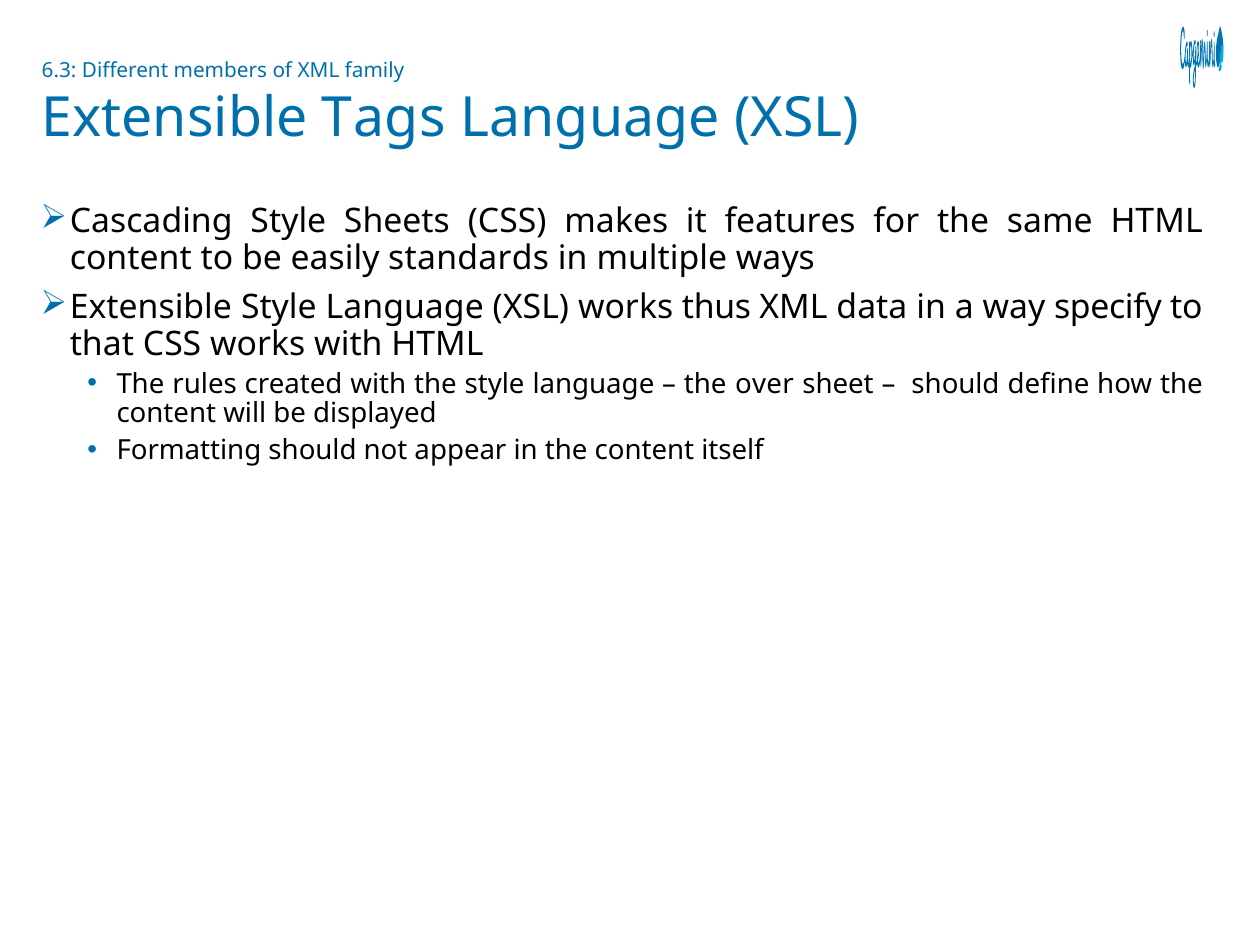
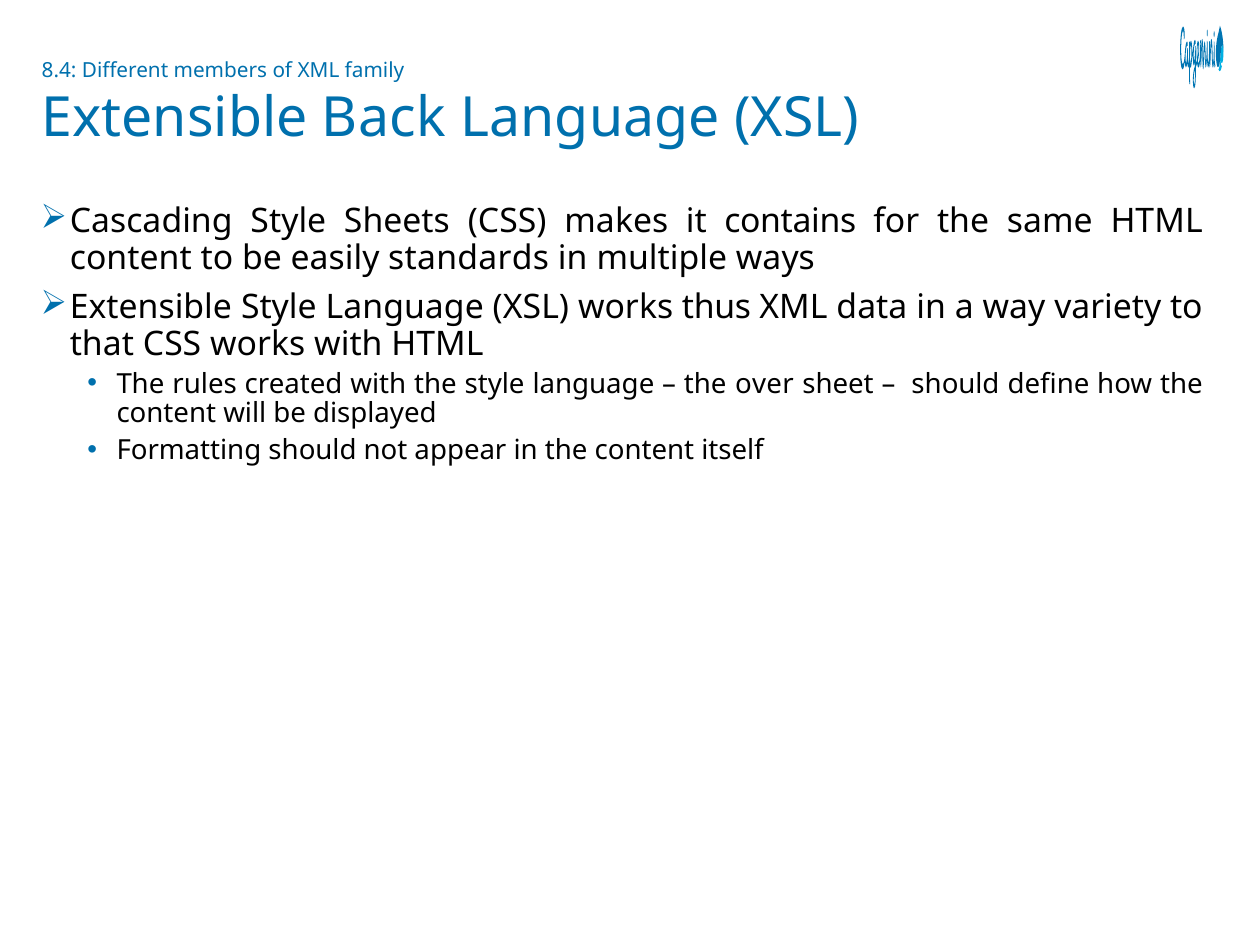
6.3: 6.3 -> 8.4 (59, 70)
Tags: Tags -> Back (384, 118)
features: features -> contains (790, 222)
specify: specify -> variety (1108, 308)
